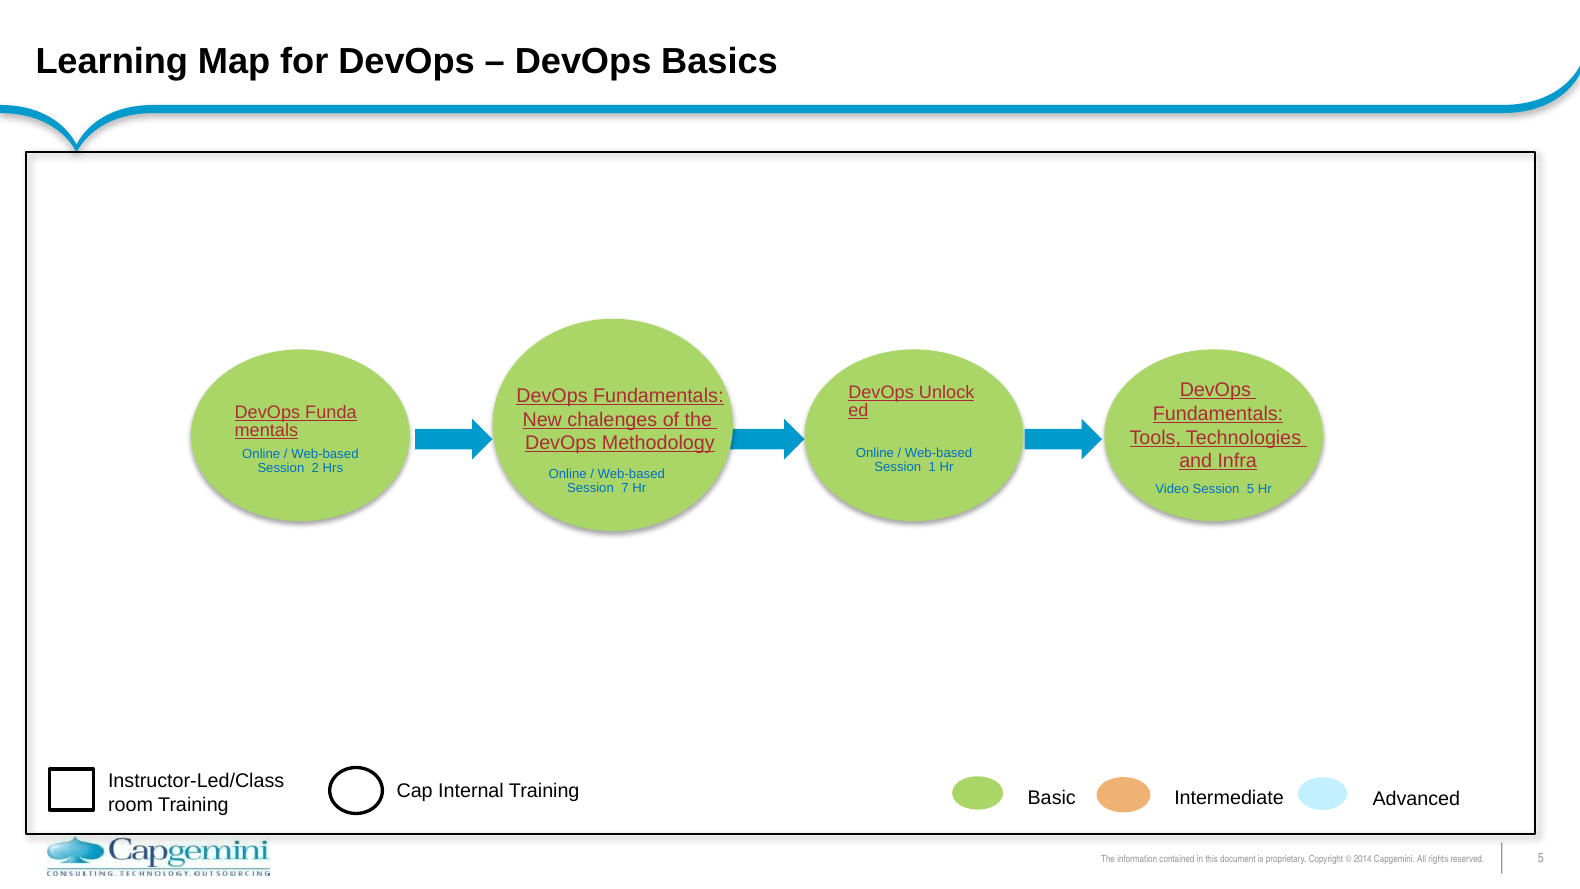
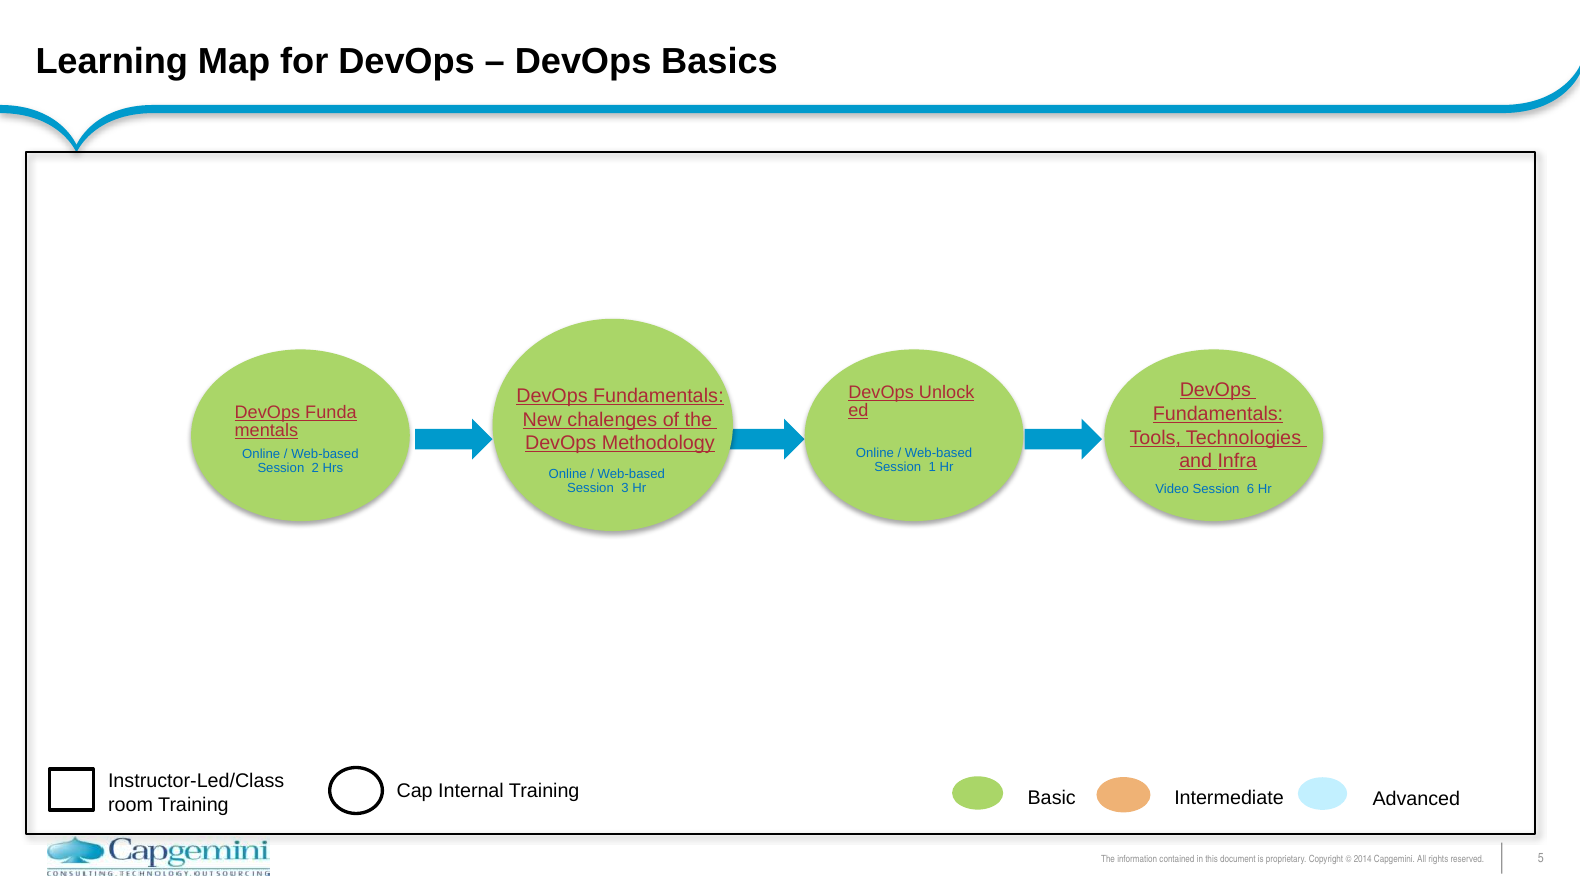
7: 7 -> 3 (625, 488)
Session 5: 5 -> 6 (1251, 489)
